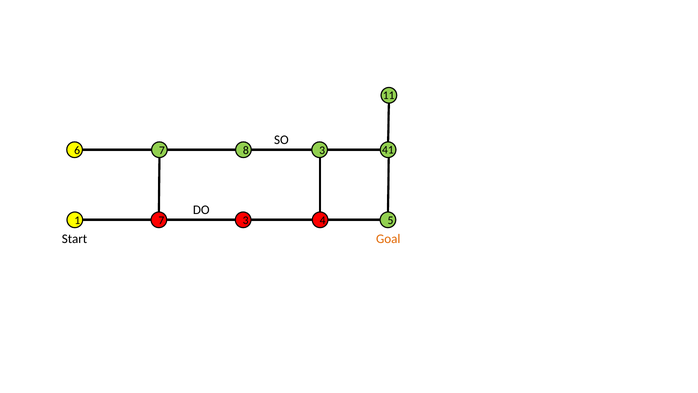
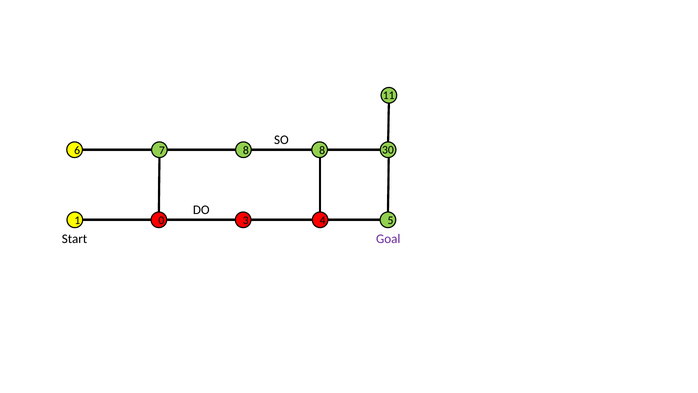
8 3: 3 -> 8 (322, 150)
41: 41 -> 30 (388, 150)
1 7: 7 -> 0 (161, 220)
Goal colour: orange -> purple (388, 239)
